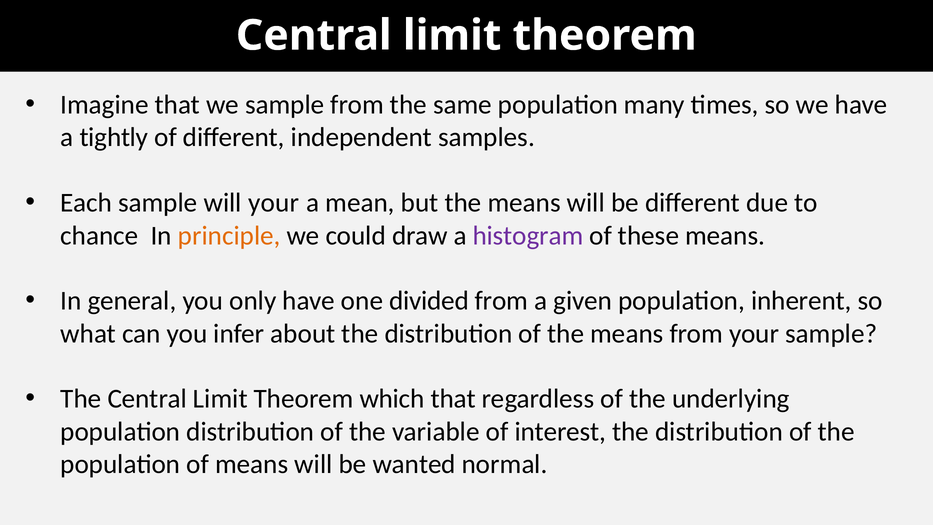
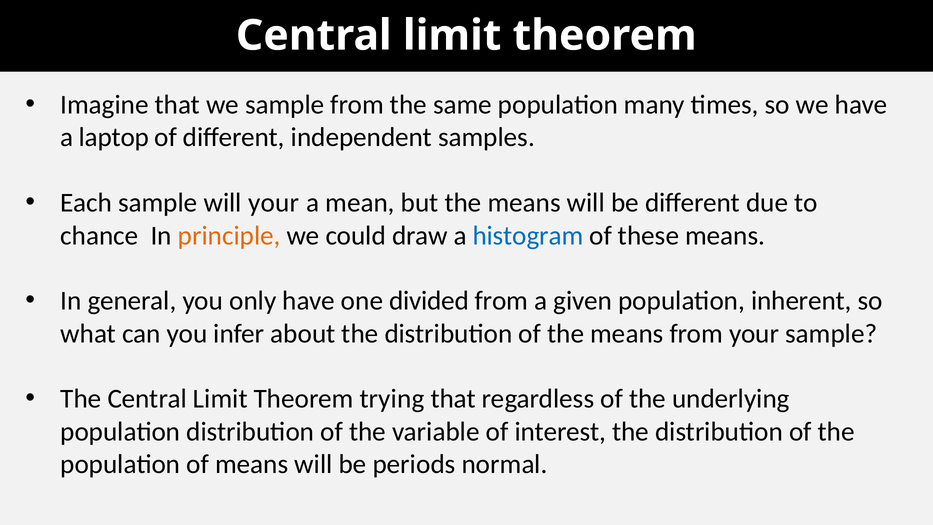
tightly: tightly -> laptop (114, 137)
histogram colour: purple -> blue (528, 235)
which: which -> trying (392, 399)
wanted: wanted -> periods (414, 464)
